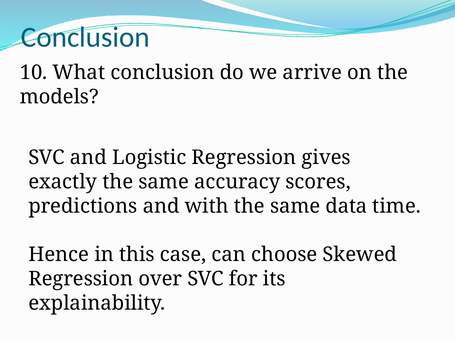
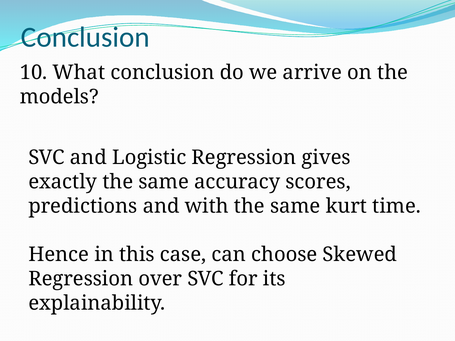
data: data -> kurt (346, 206)
